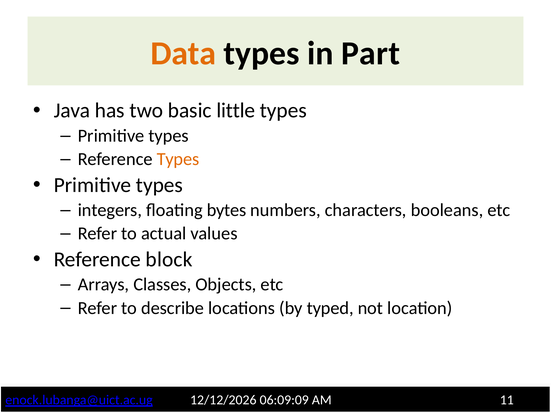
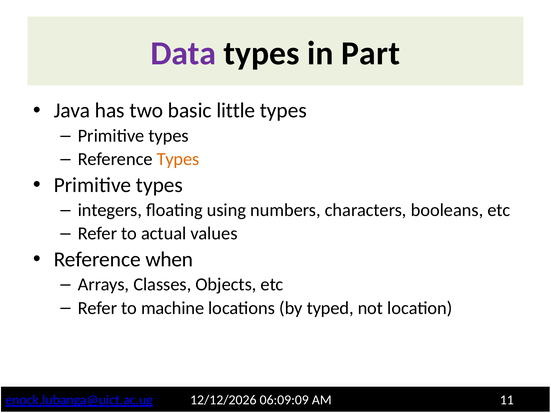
Data colour: orange -> purple (183, 53)
bytes: bytes -> using (226, 210)
block: block -> when (169, 259)
describe: describe -> machine (173, 308)
